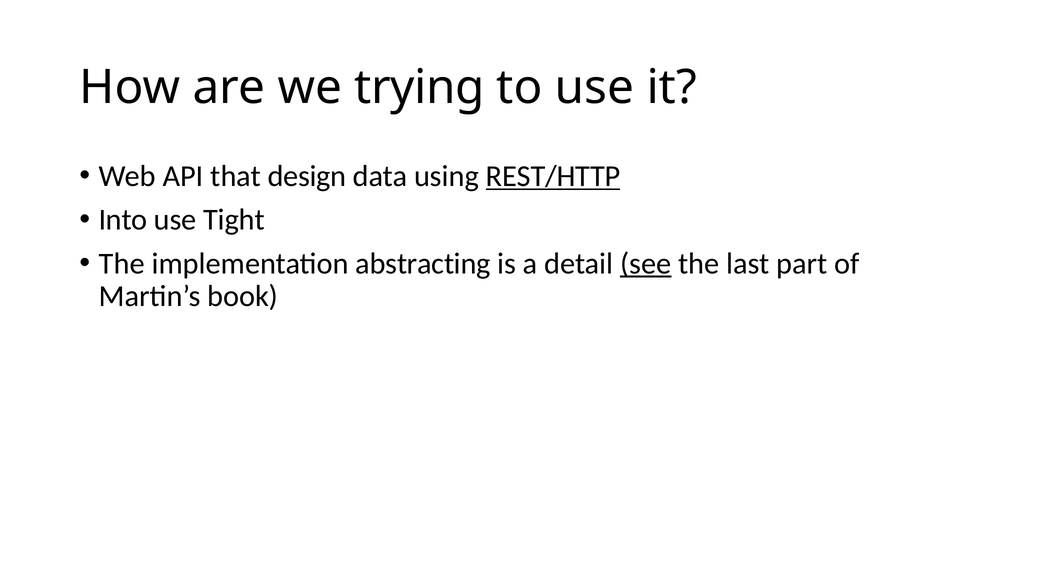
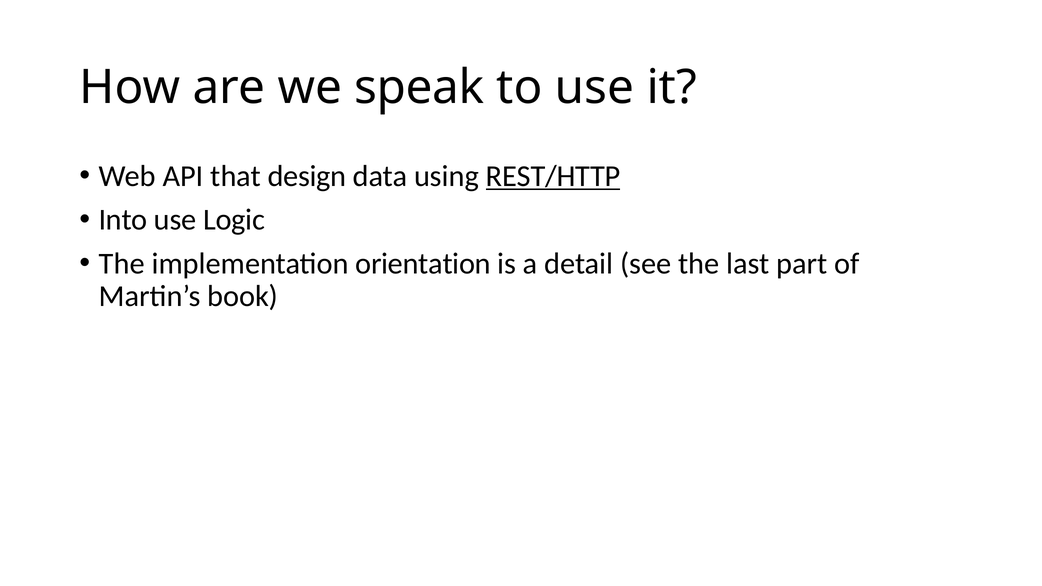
trying: trying -> speak (419, 88)
Tight: Tight -> Logic (234, 220)
abstracting: abstracting -> orientation (423, 264)
see underline: present -> none (646, 264)
